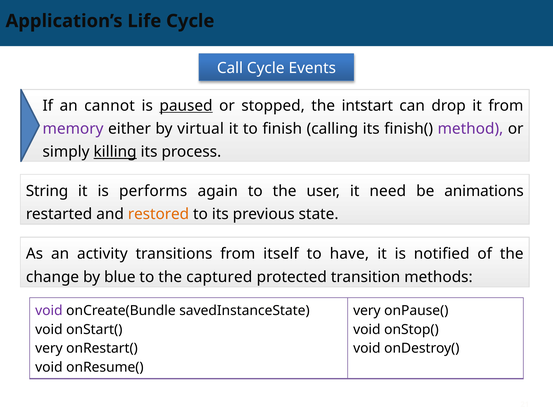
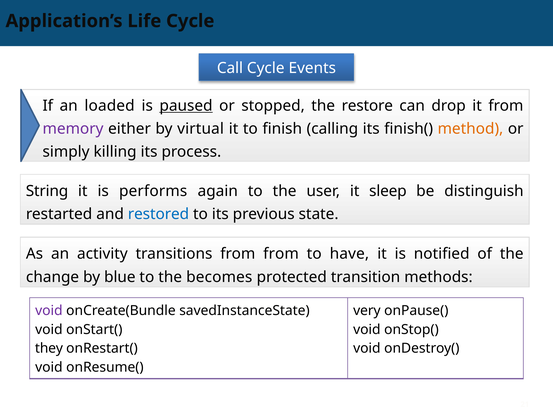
cannot: cannot -> loaded (110, 106)
intstart: intstart -> restore (367, 106)
method colour: purple -> orange (470, 129)
killing underline: present -> none (115, 152)
need: need -> sleep (388, 191)
animations: animations -> distinguish (484, 191)
restored colour: orange -> blue (158, 214)
from itself: itself -> from (281, 254)
captured: captured -> becomes (219, 277)
very: very -> they (49, 348)
